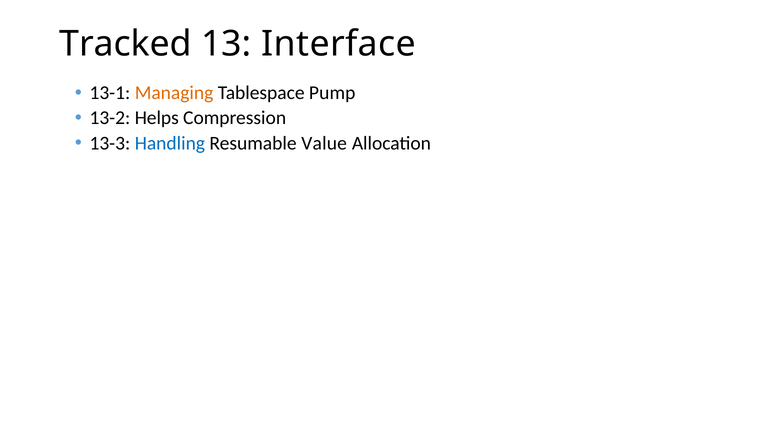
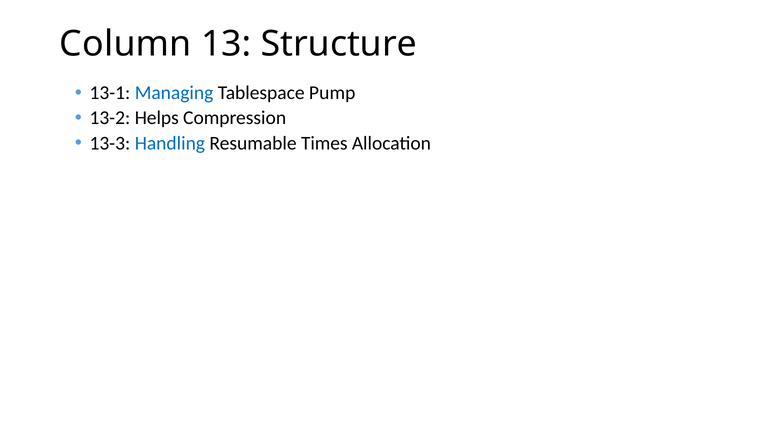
Tracked: Tracked -> Column (126, 44)
Interface: Interface -> Structure (339, 44)
Managing colour: orange -> blue (174, 93)
Value: Value -> Times (324, 143)
